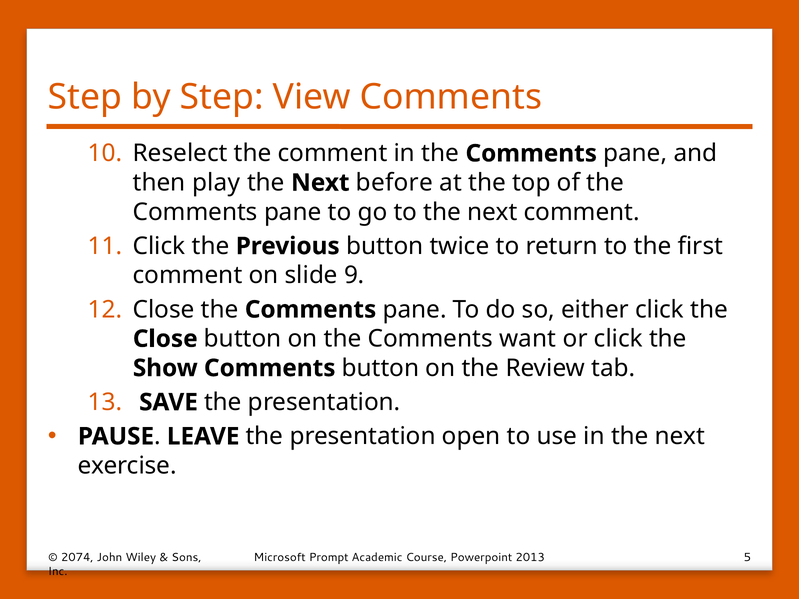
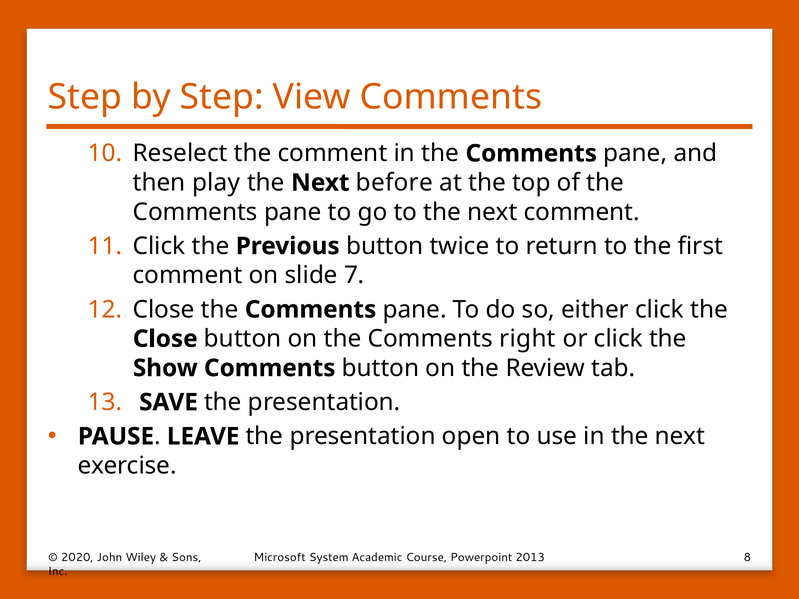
9: 9 -> 7 (354, 276)
want: want -> right (528, 339)
2074: 2074 -> 2020 (77, 558)
Prompt: Prompt -> System (329, 558)
5: 5 -> 8 (747, 558)
